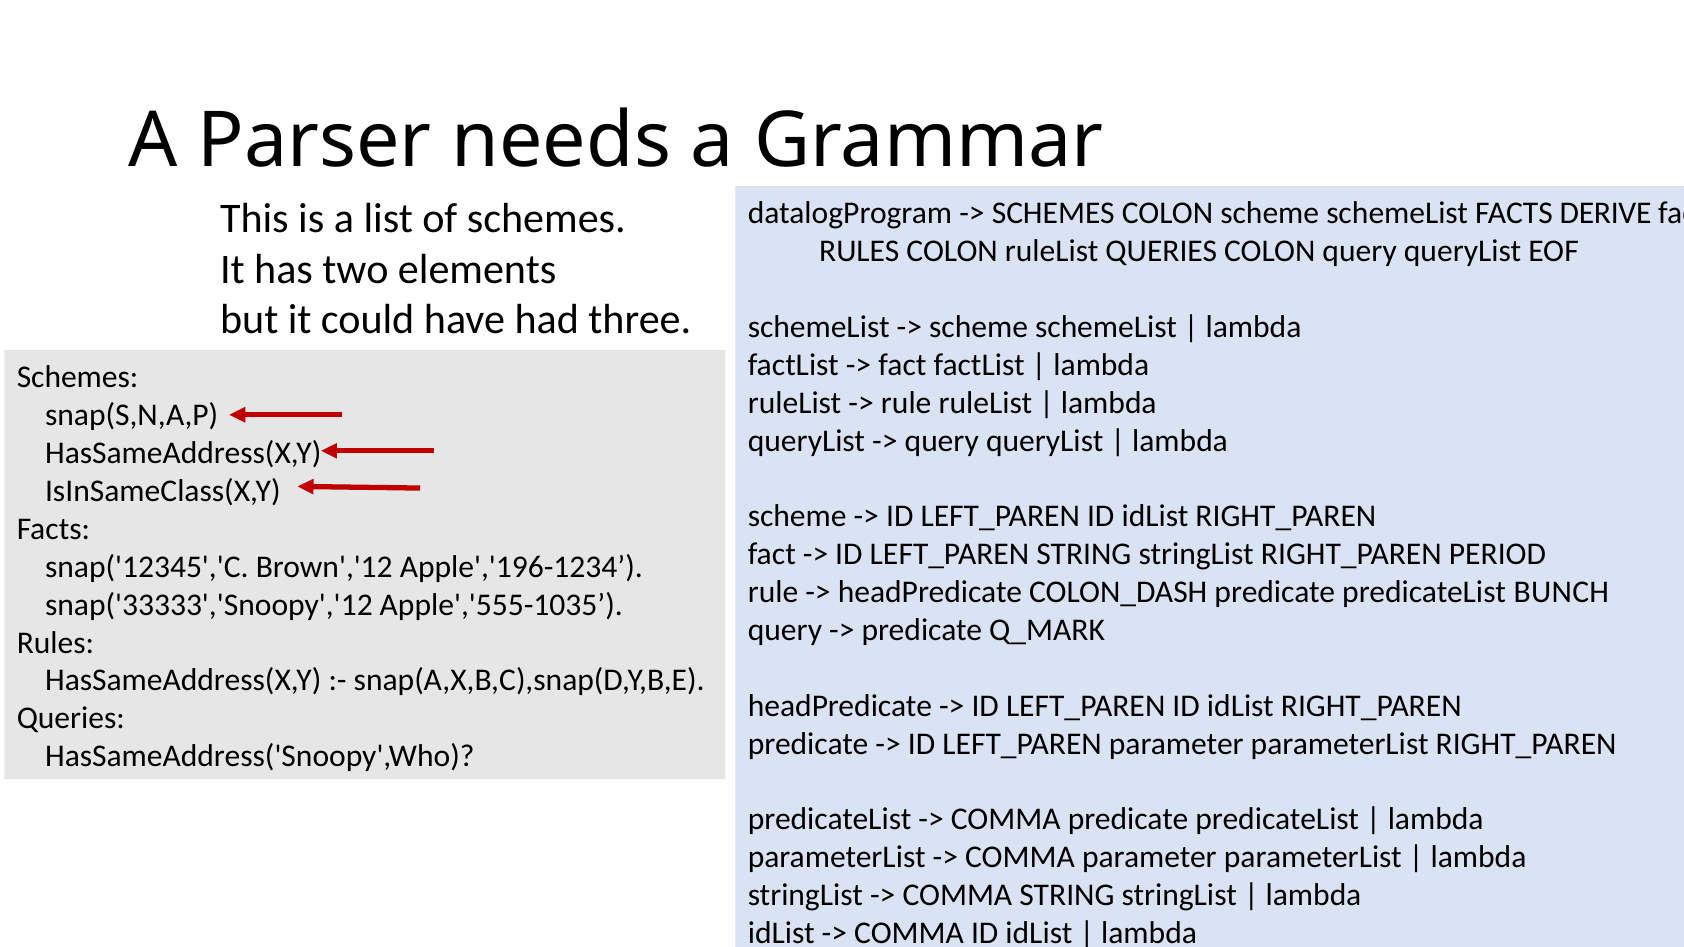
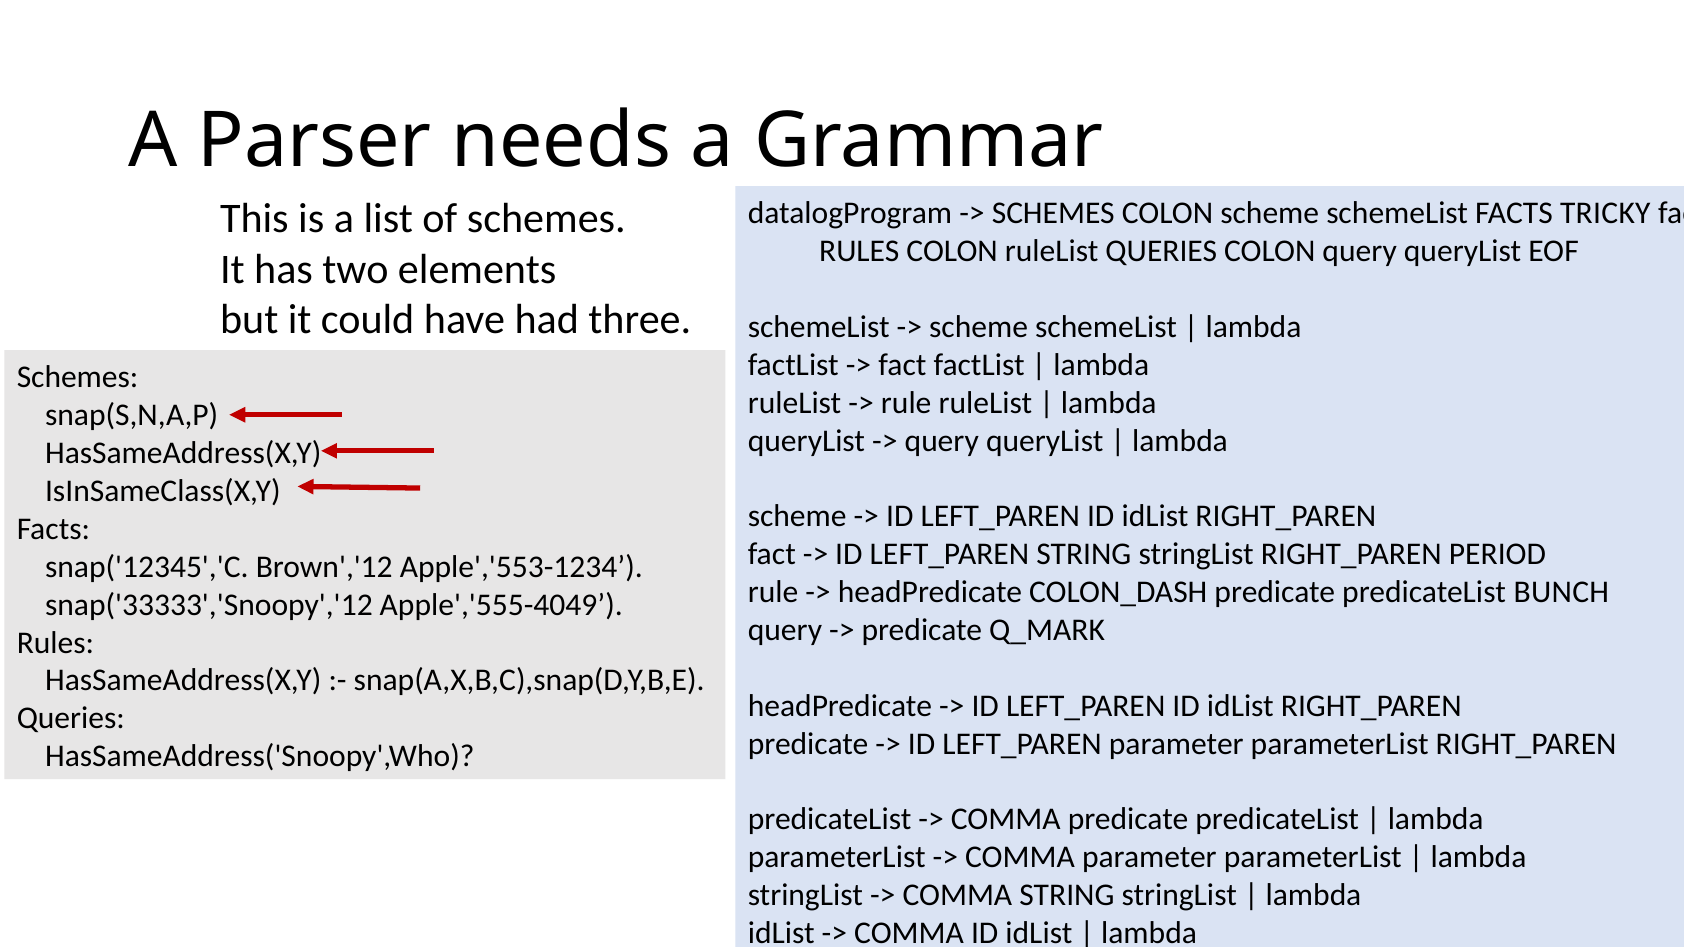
DERIVE: DERIVE -> TRICKY (1605, 213)
Apple','196-1234: Apple','196-1234 -> Apple','553-1234 (521, 567)
Apple','555-1035: Apple','555-1035 -> Apple','555-4049 (501, 605)
